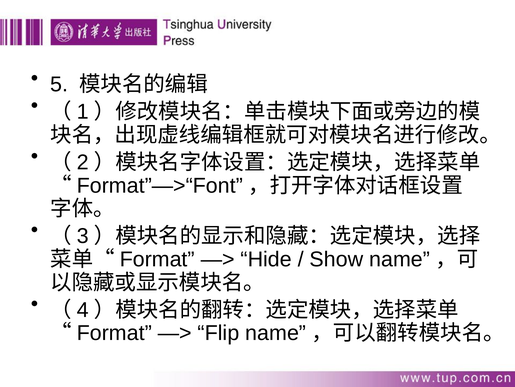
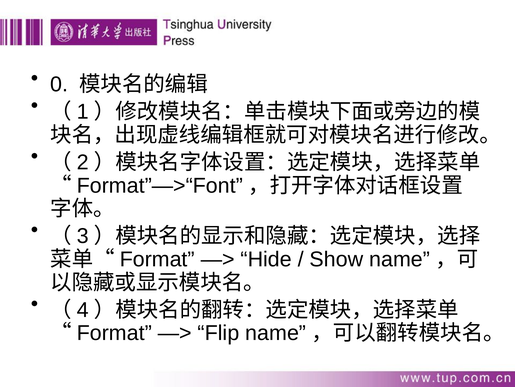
5: 5 -> 0 (59, 84)
